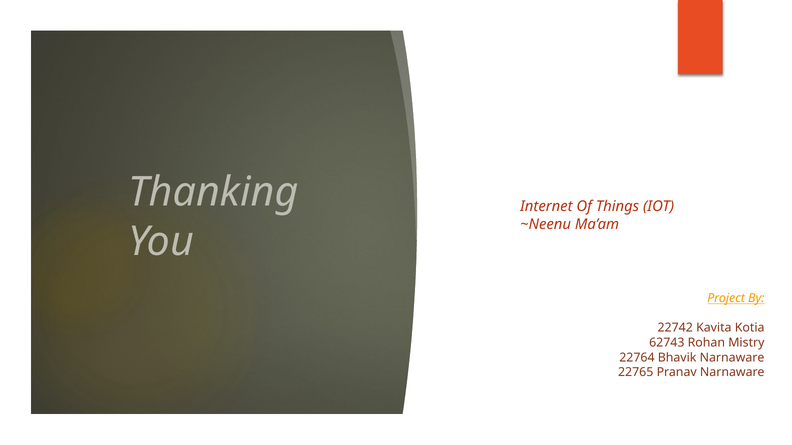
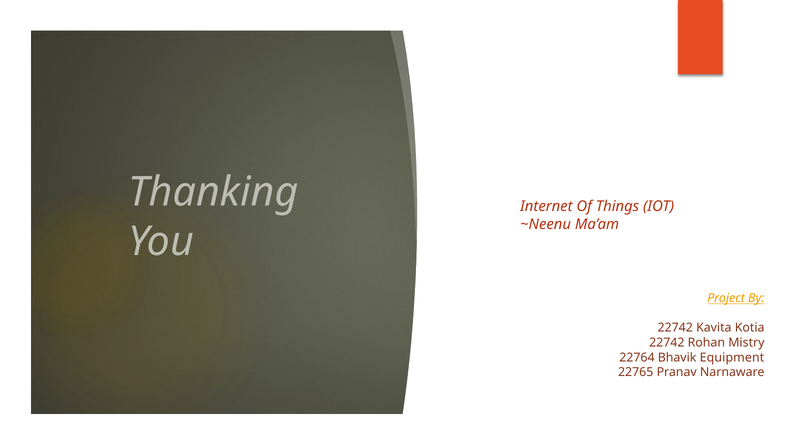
62743: 62743 -> 22742 (667, 343)
Bhavik Narnaware: Narnaware -> Equipment (732, 358)
